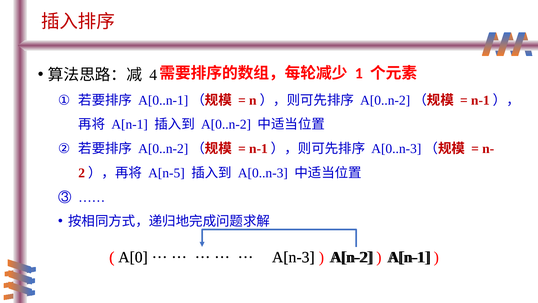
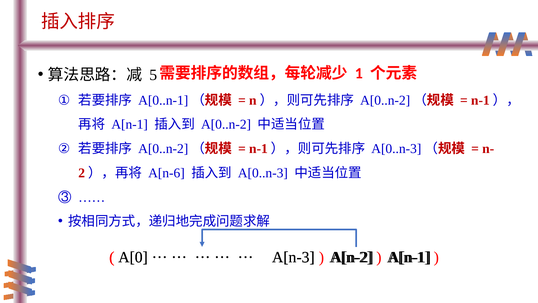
4: 4 -> 5 (153, 75)
A[n-5: A[n-5 -> A[n-6 (166, 173)
